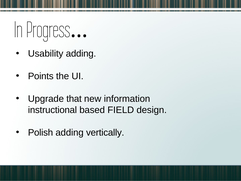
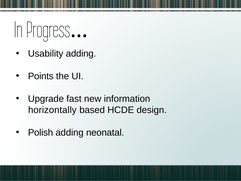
that: that -> fast (74, 99)
instructional: instructional -> horizontally (52, 110)
FIELD: FIELD -> HCDE (121, 110)
vertically: vertically -> neonatal (105, 132)
